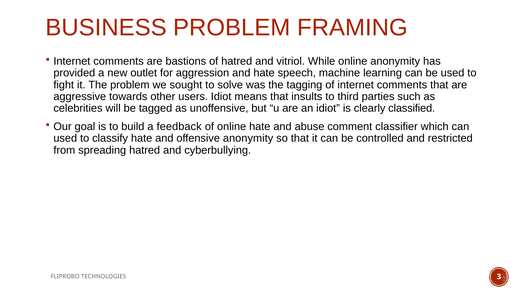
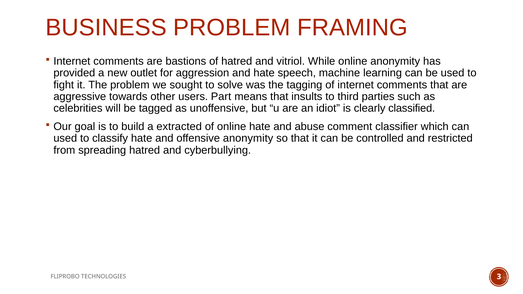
users Idiot: Idiot -> Part (221, 97)
feedback: feedback -> extracted (179, 127)
